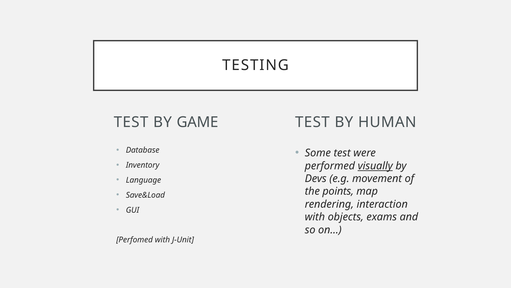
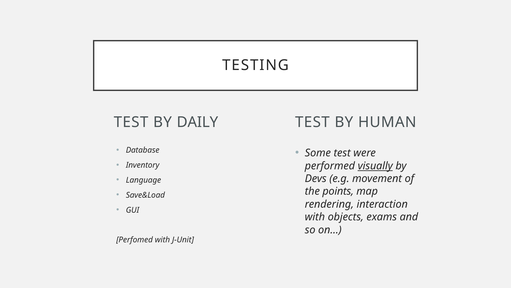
GAME: GAME -> DAILY (197, 122)
